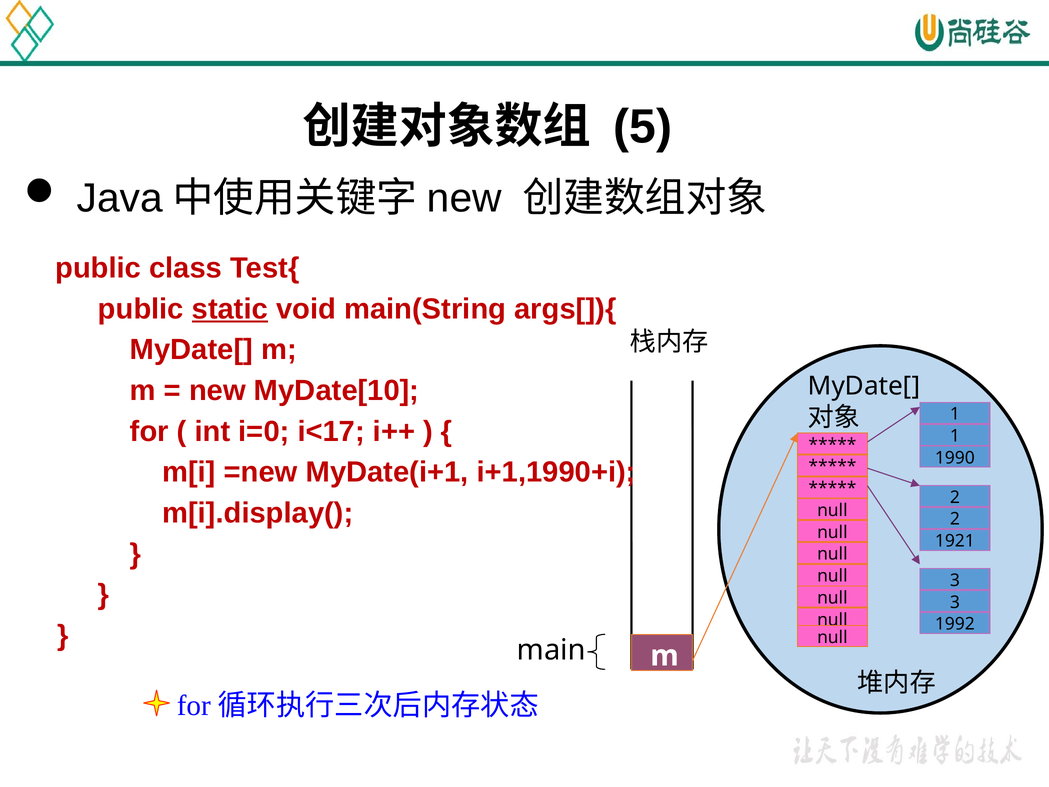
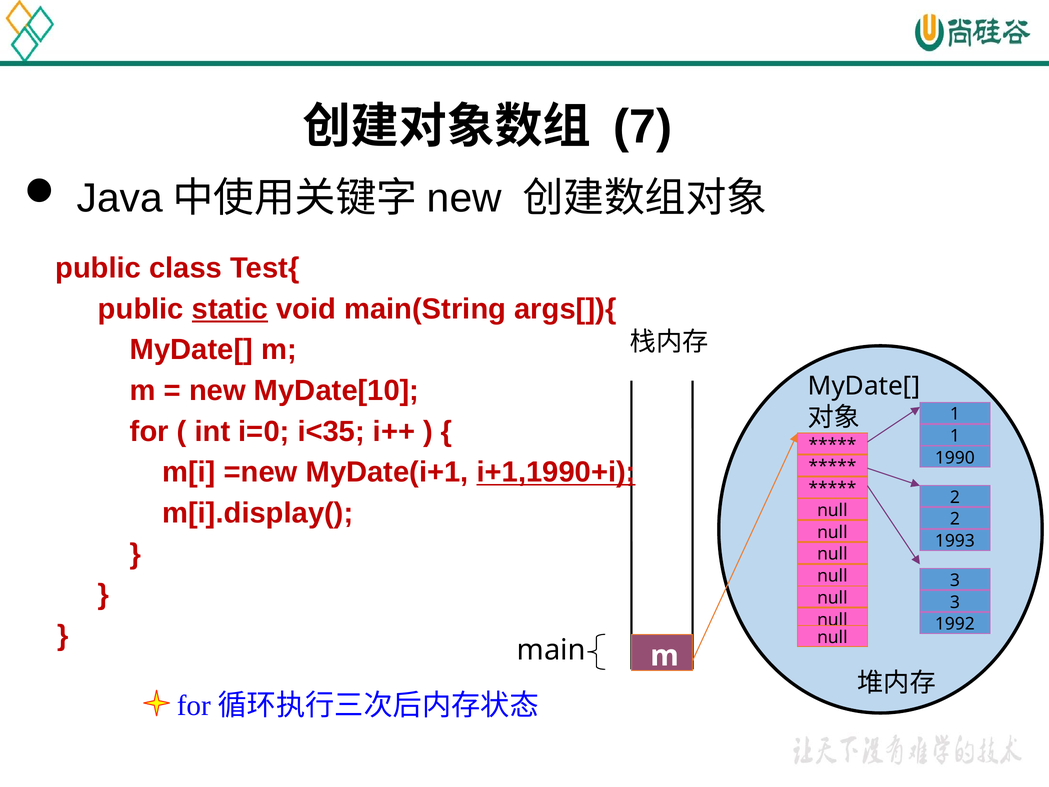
5: 5 -> 7 (643, 127)
i<17: i<17 -> i<35 (331, 431)
i+1,1990+i underline: none -> present (556, 472)
1921: 1921 -> 1993 (955, 541)
